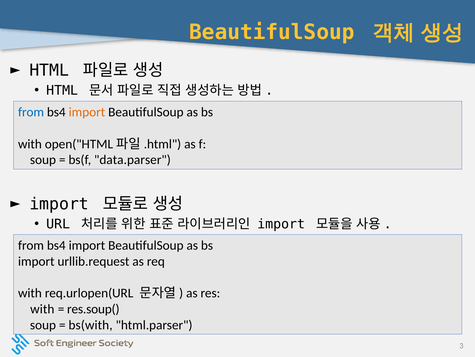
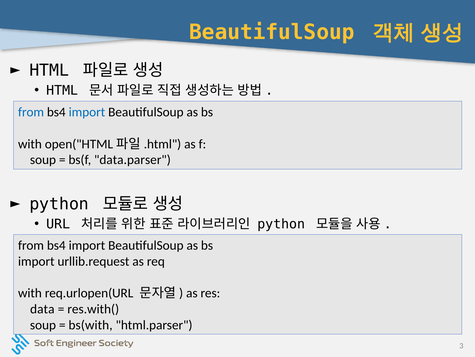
import colour: orange -> blue (87, 112)
import: import -> python (59, 204)
import: import -> python (281, 224)
with: with -> data (42, 308)
res.soup(: res.soup( -> res.with( (93, 308)
